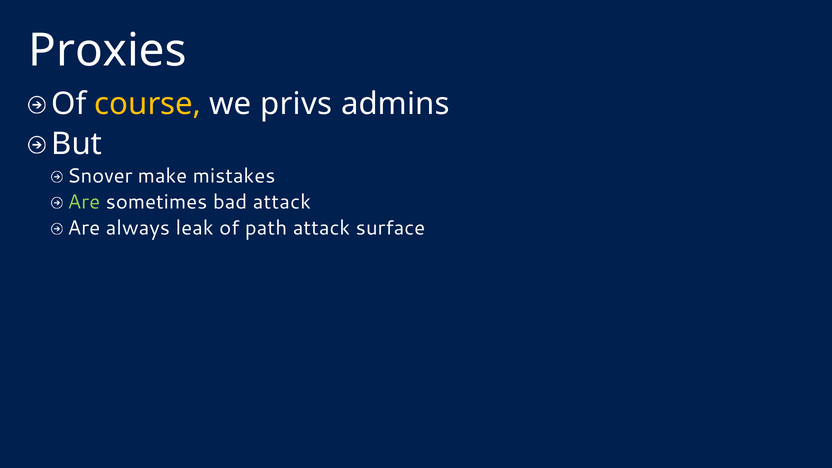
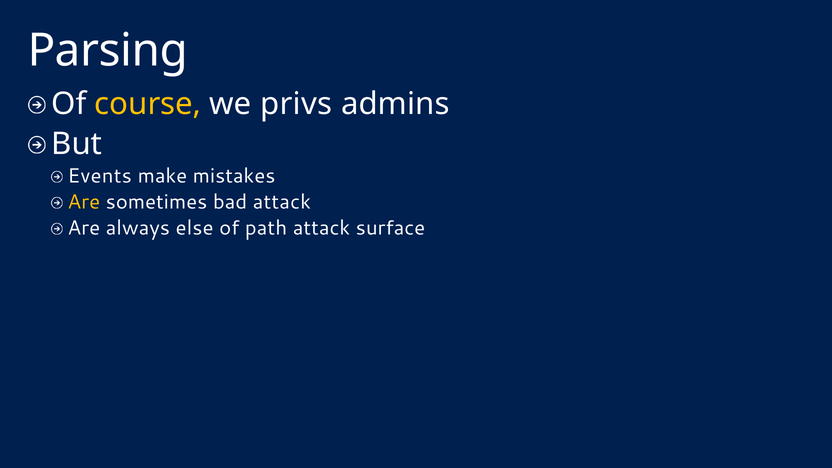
Proxies: Proxies -> Parsing (108, 50)
Snover: Snover -> Events (100, 176)
Are colour: light green -> yellow (84, 202)
leak: leak -> else (195, 228)
